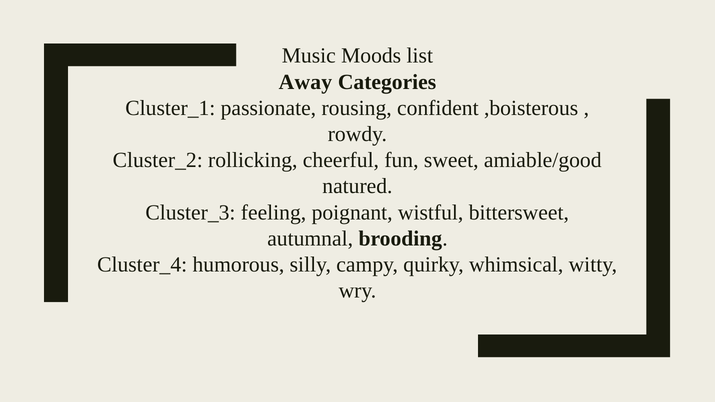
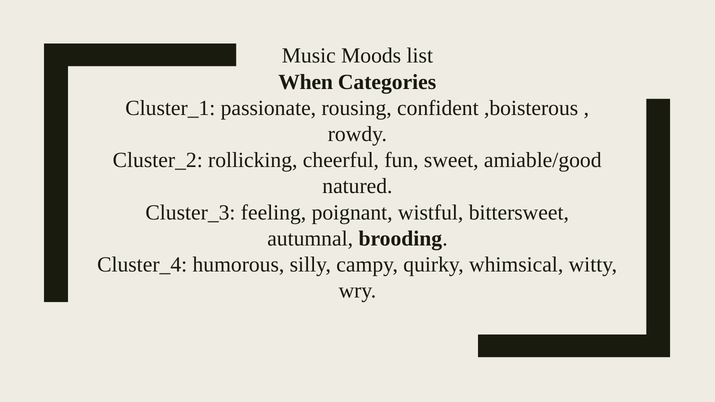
Away: Away -> When (306, 82)
